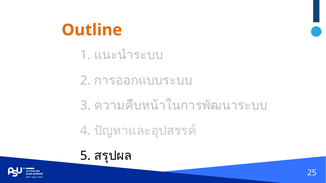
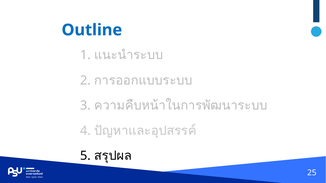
Outline colour: orange -> blue (92, 30)
